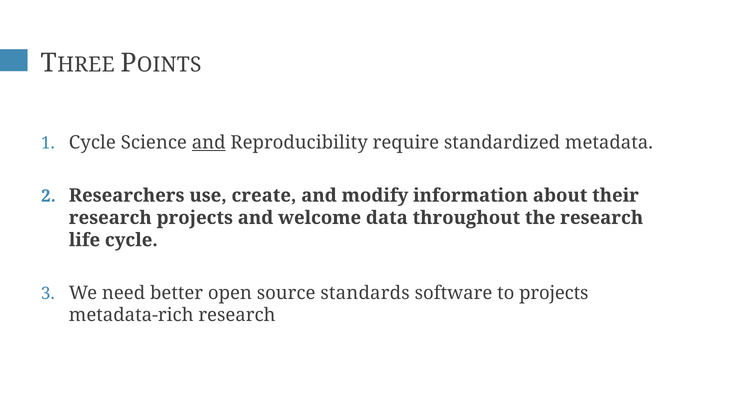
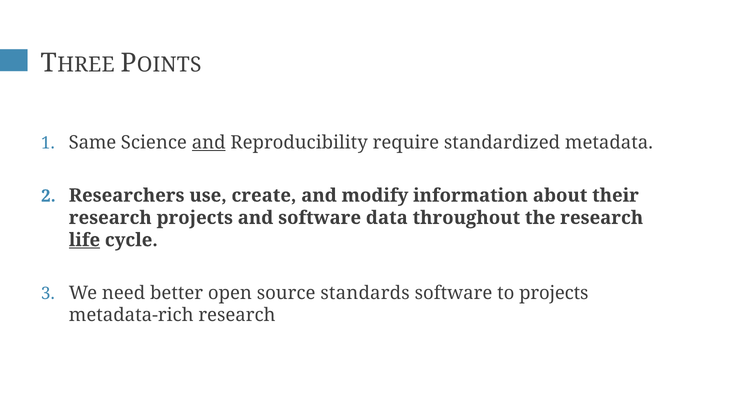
Cycle: Cycle -> Same (92, 143)
and welcome: welcome -> software (320, 218)
life underline: none -> present (84, 240)
